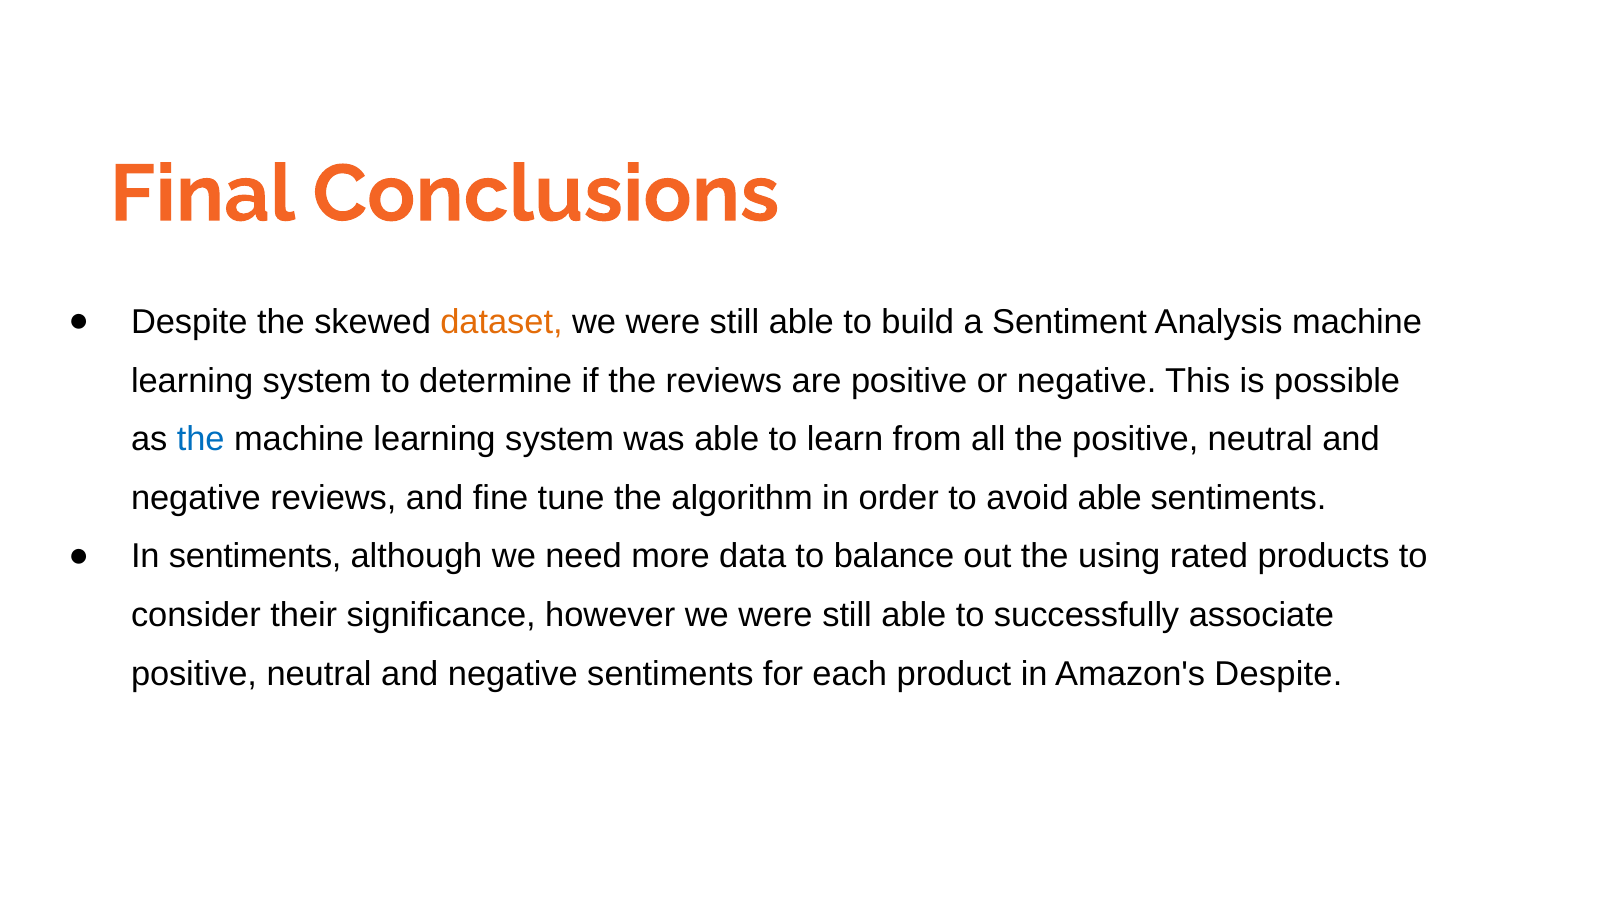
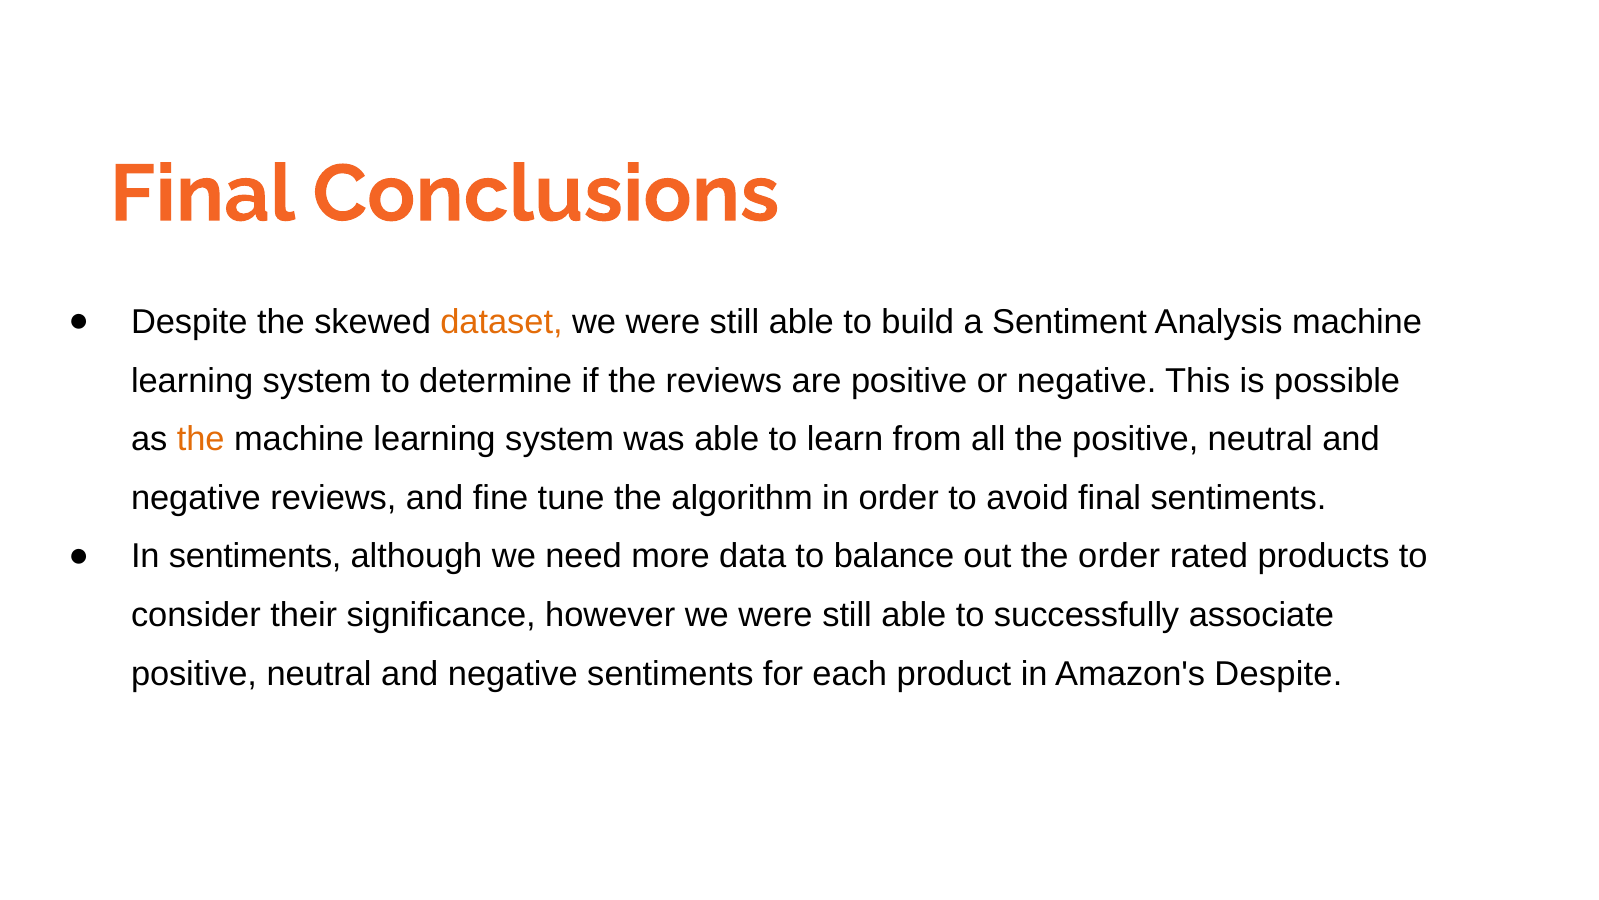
the colour: blue -> orange (201, 439)
avoid able: able -> final (1110, 498)
the using: using -> order (1119, 556)
